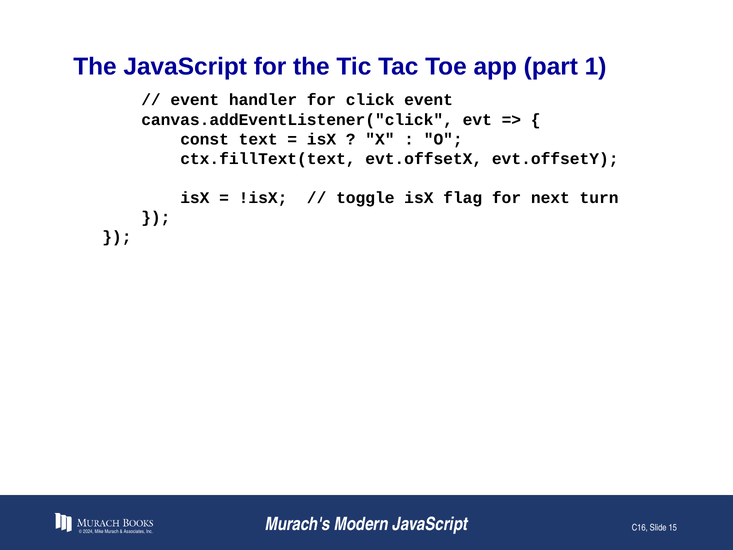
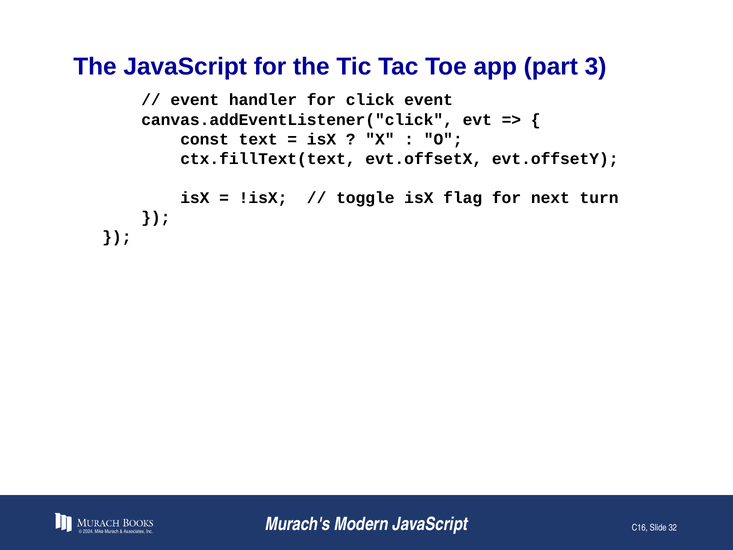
1: 1 -> 3 (596, 67)
15: 15 -> 32 (673, 527)
